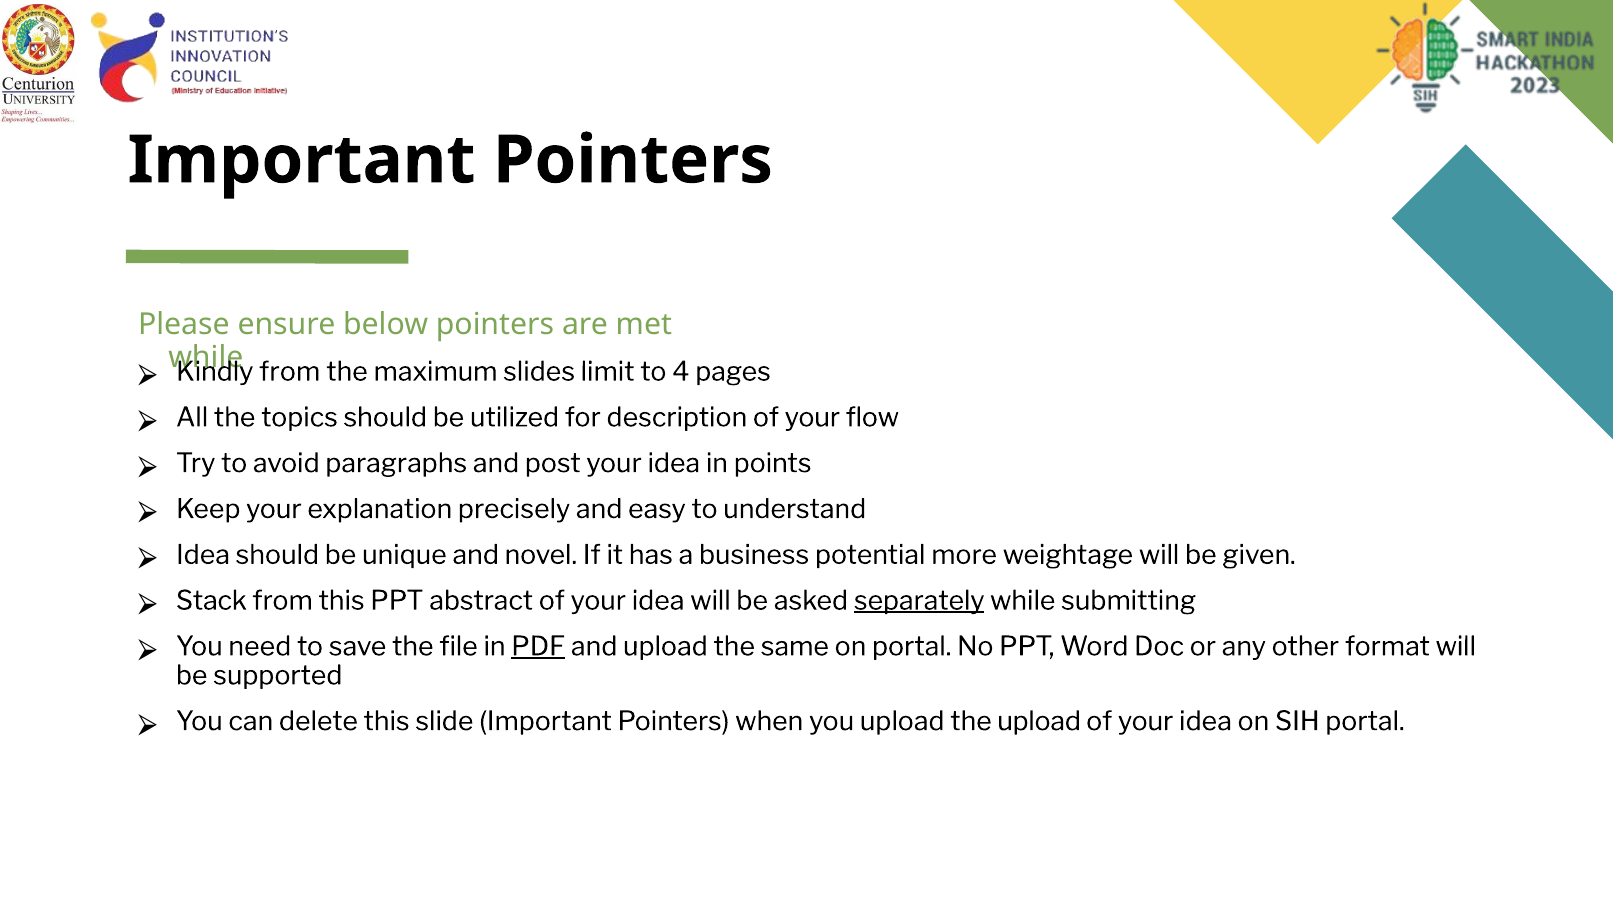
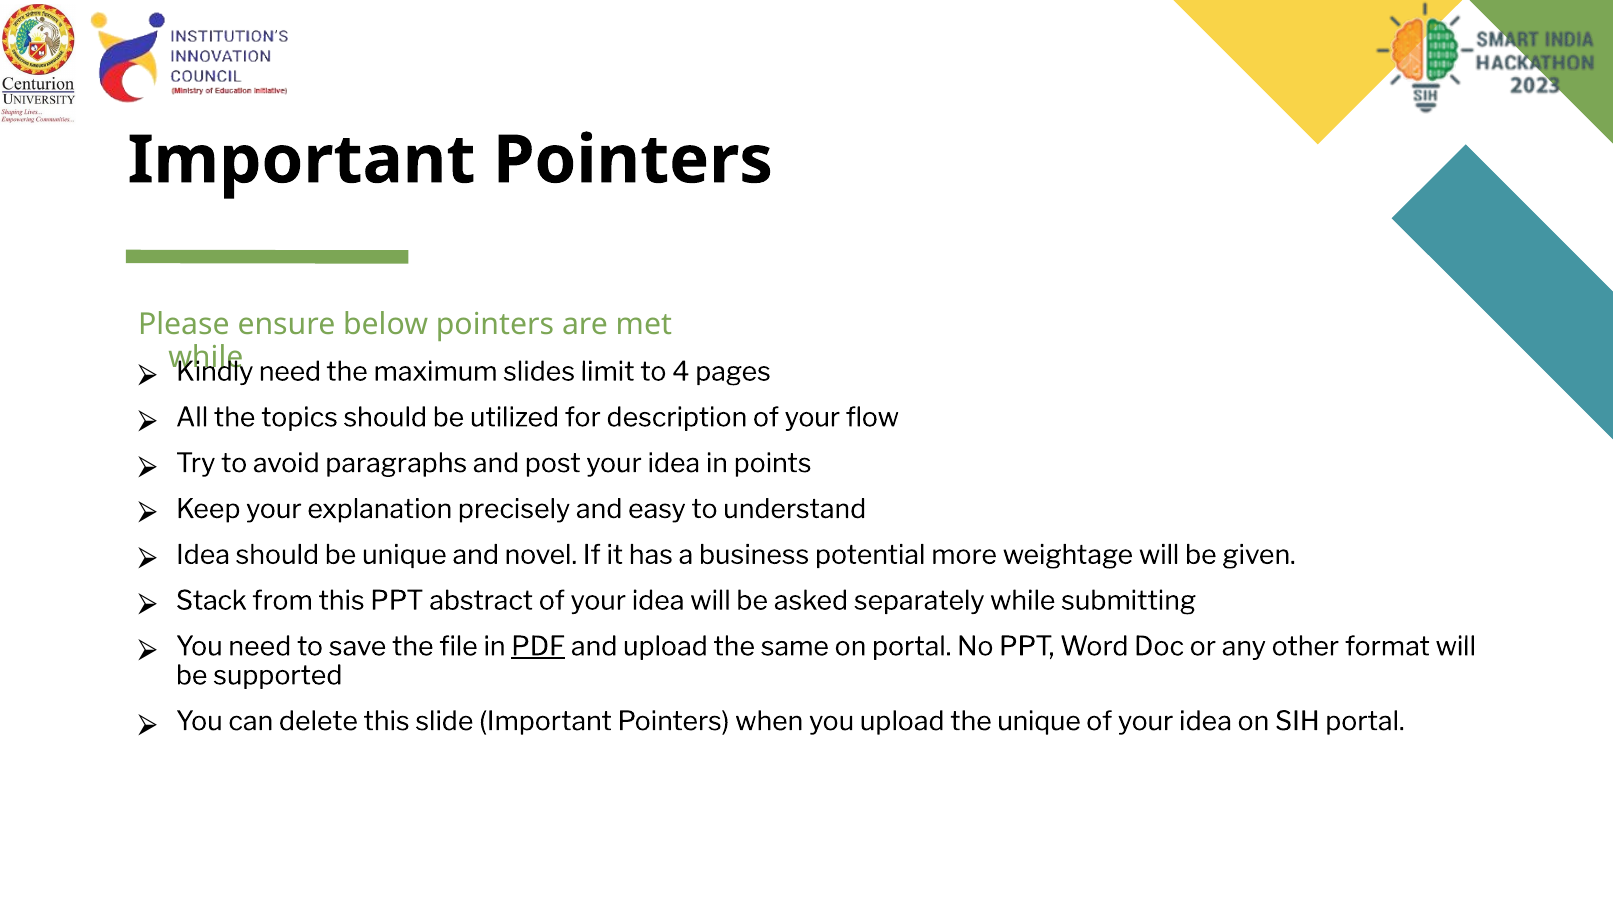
from: from -> need (290, 372)
separately underline: present -> none (919, 601)
the upload: upload -> unique (1039, 722)
